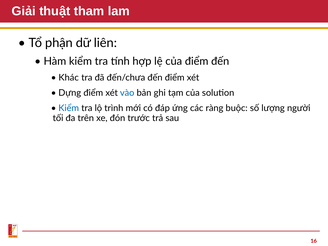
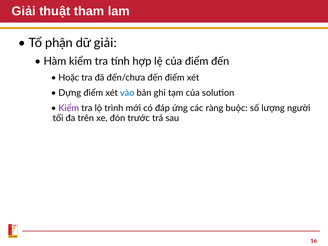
dữ liên: liên -> giải (105, 43)
Khác: Khác -> Hoặc (69, 78)
Kiểm colour: blue -> purple (69, 108)
